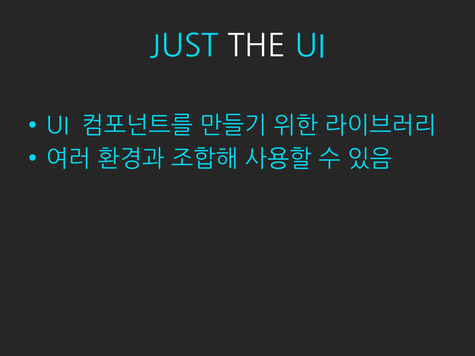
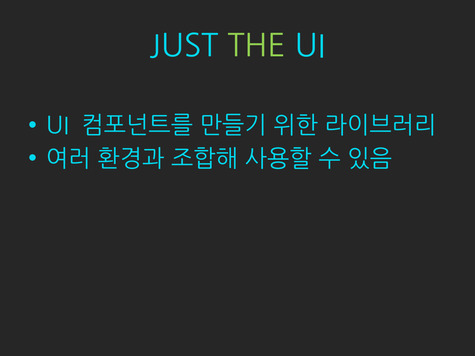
THE colour: white -> light green (257, 46)
